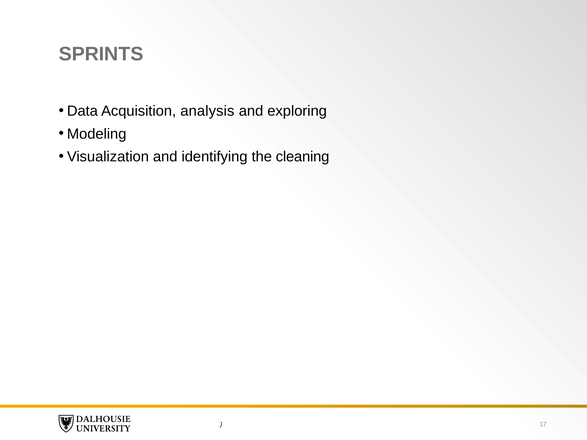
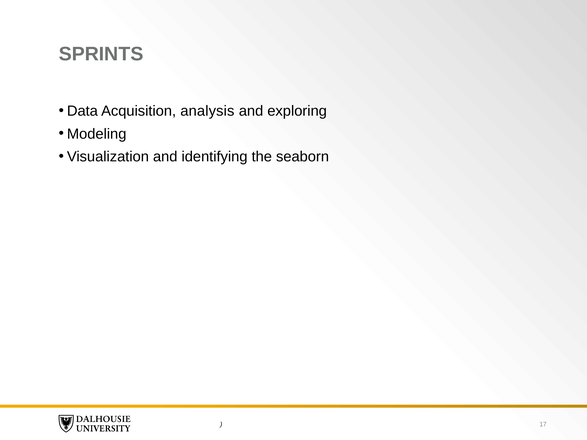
cleaning: cleaning -> seaborn (303, 157)
